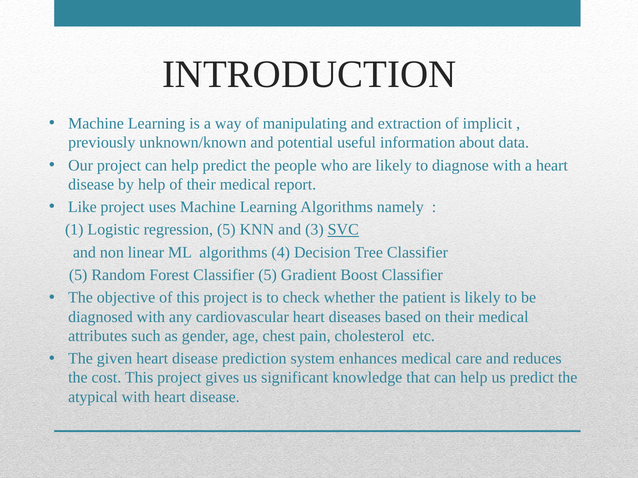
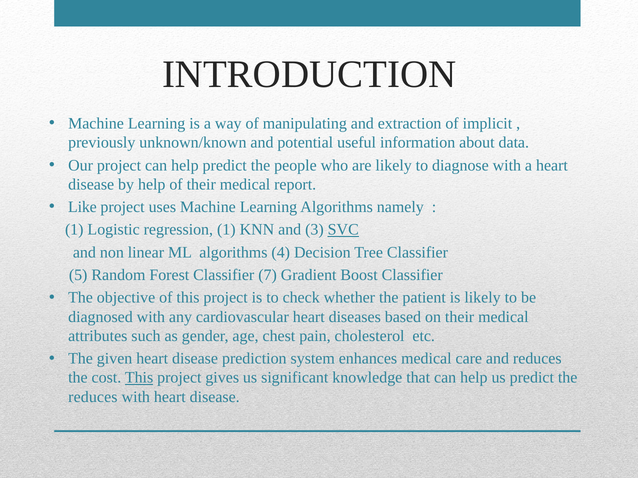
regression 5: 5 -> 1 (226, 230)
Forest Classifier 5: 5 -> 7 (268, 275)
This underline: none -> present (139, 378)
atypical: atypical -> reduces (93, 397)
